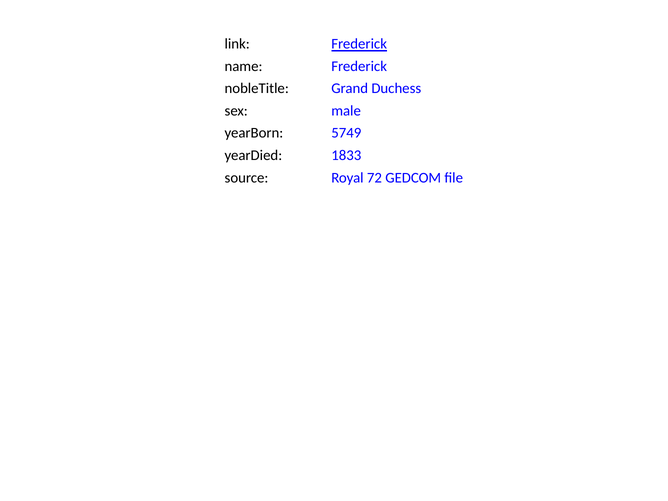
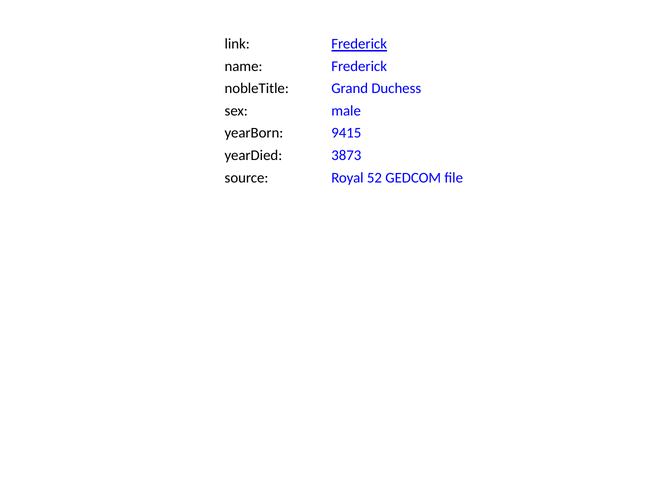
5749: 5749 -> 9415 (346, 133)
1833: 1833 -> 3873 (346, 155)
72: 72 -> 52 (374, 178)
